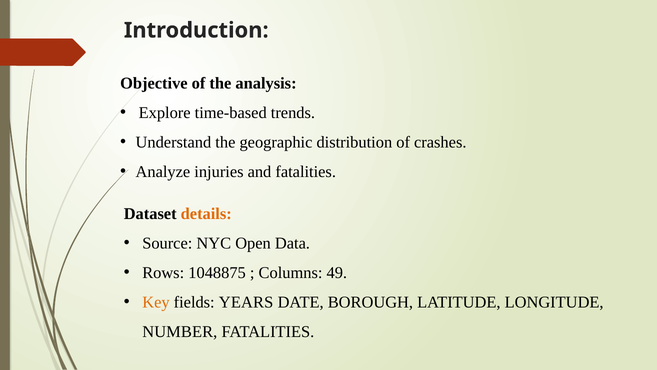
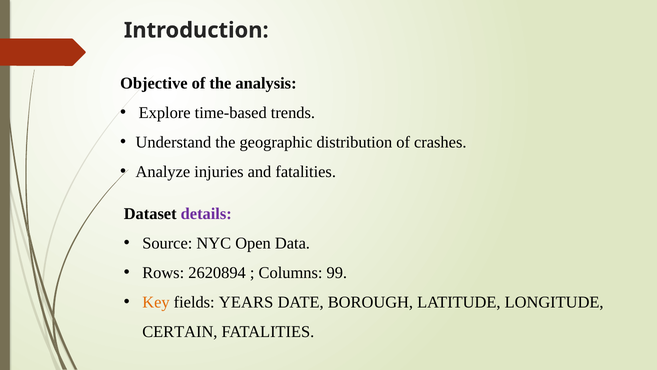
details colour: orange -> purple (206, 213)
1048875: 1048875 -> 2620894 (217, 272)
49: 49 -> 99 (337, 272)
NUMBER: NUMBER -> CERTAIN (180, 332)
